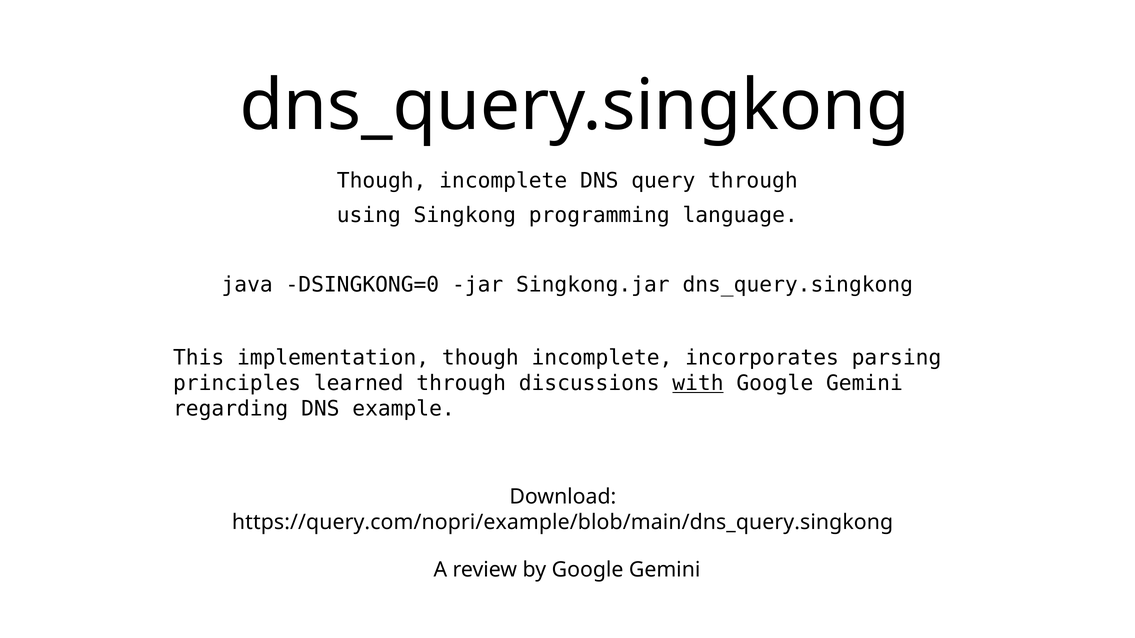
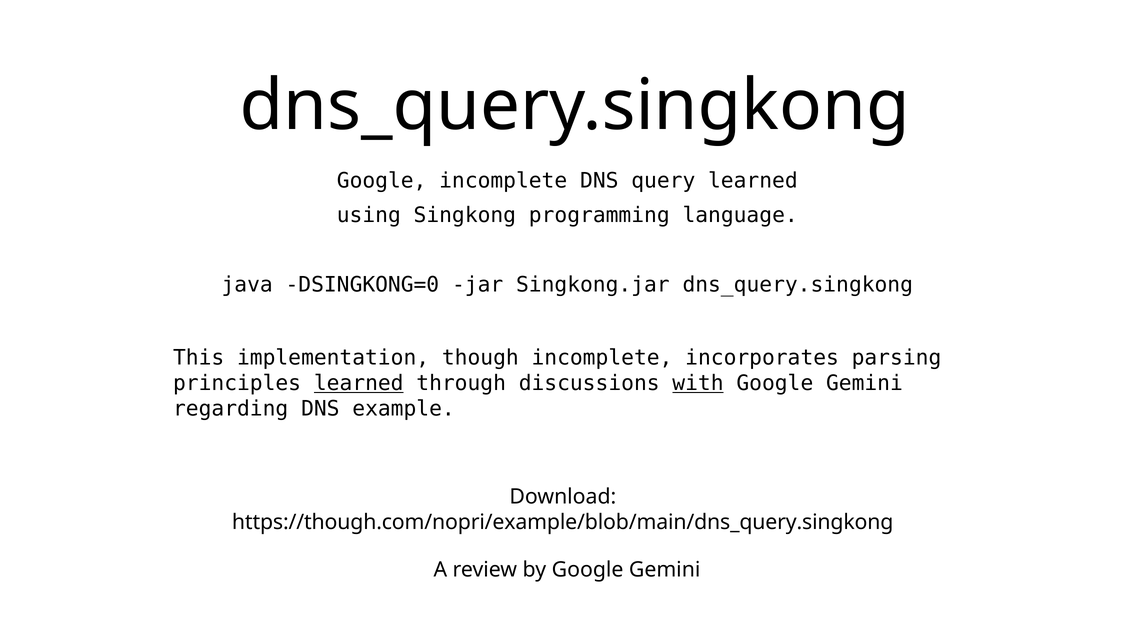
Though: Though -> Google (382, 181)
query through: through -> learned (753, 181)
learned underline: none -> present (359, 384)
https://query.com/nopri/example/blob/main/dns_query.singkong: https://query.com/nopri/example/blob/main/dns_query.singkong -> https://though.com/nopri/example/blob/main/dns_query.singkong (563, 523)
